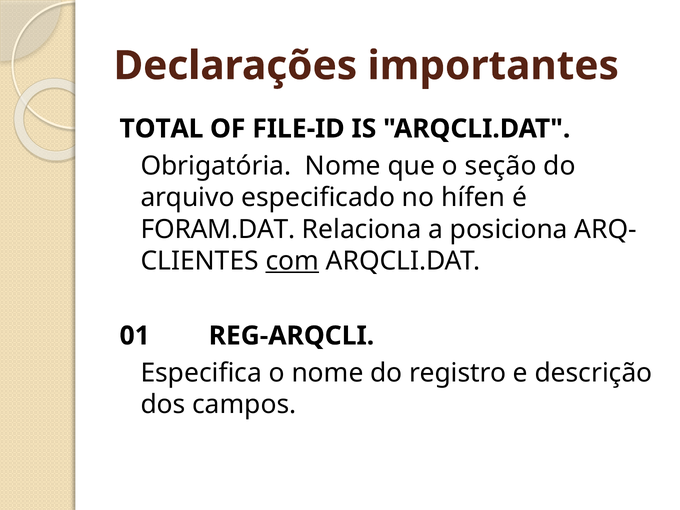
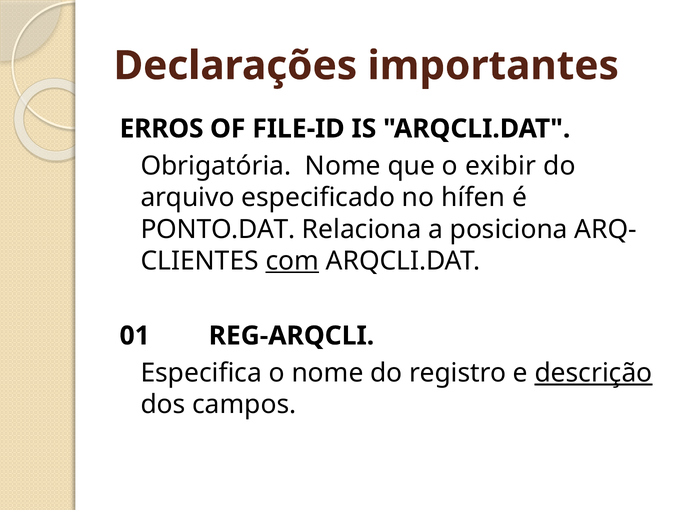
TOTAL: TOTAL -> ERROS (162, 129)
seção: seção -> exibir (501, 166)
FORAM.DAT: FORAM.DAT -> PONTO.DAT (218, 229)
descrição underline: none -> present (594, 373)
